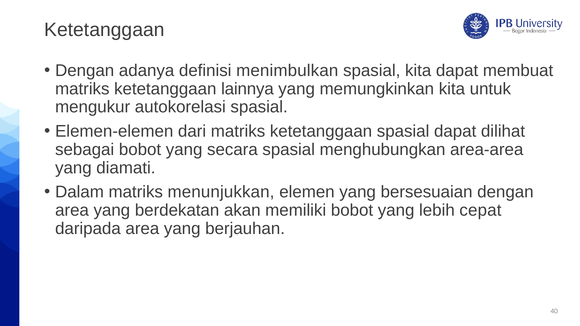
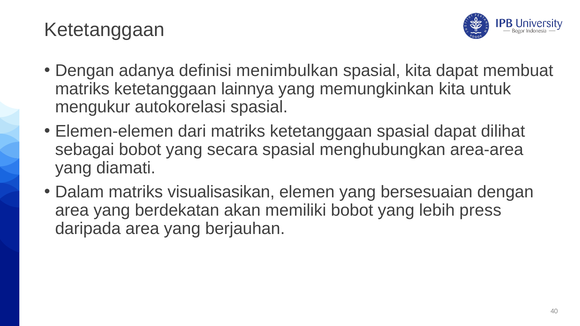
menunjukkan: menunjukkan -> visualisasikan (221, 192)
cepat: cepat -> press (480, 210)
